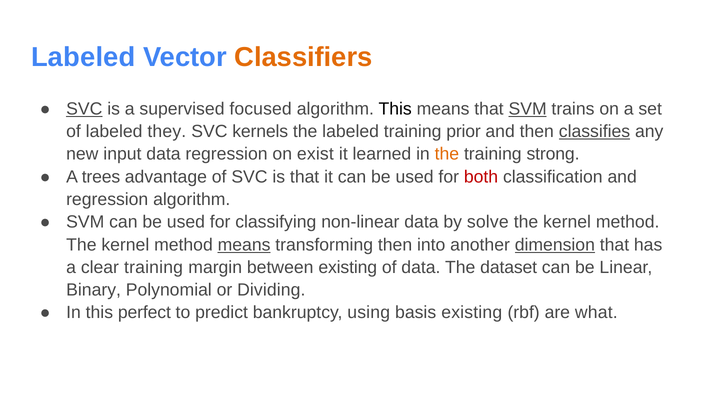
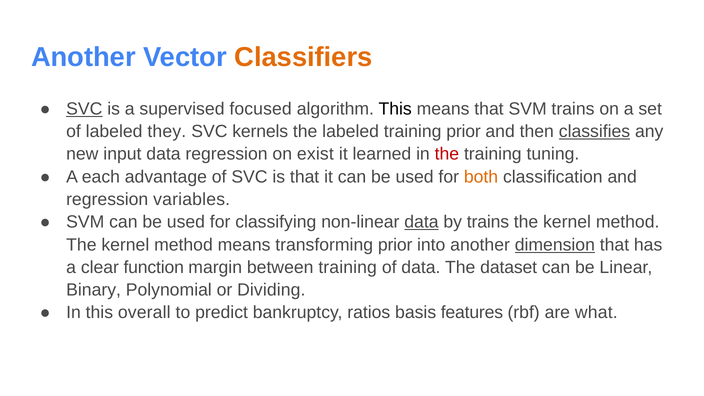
Labeled: Labeled -> Another (83, 57)
SVM underline: present -> none (528, 109)
the colour: orange -> red (447, 154)
strong: strong -> tuning (553, 154)
trees: trees -> each (101, 177)
both colour: red -> orange (481, 177)
regression algorithm: algorithm -> variables (192, 199)
data underline: none -> present (421, 222)
by solve: solve -> trains (488, 222)
means underline: present -> none (244, 245)
transforming then: then -> prior (395, 245)
clear training: training -> function (154, 267)
between existing: existing -> training (348, 267)
perfect: perfect -> overall (144, 313)
using: using -> ratios (369, 313)
basis existing: existing -> features (472, 313)
